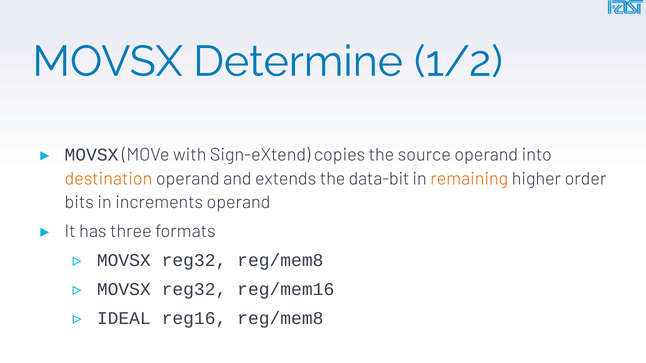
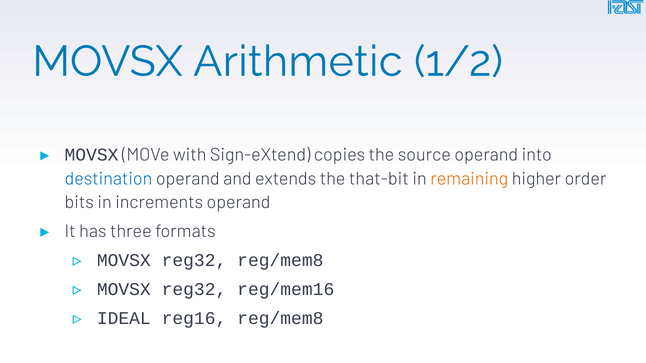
Determine: Determine -> Arithmetic (298, 62)
destination colour: orange -> blue (108, 179)
data-bit: data-bit -> that-bit (379, 179)
